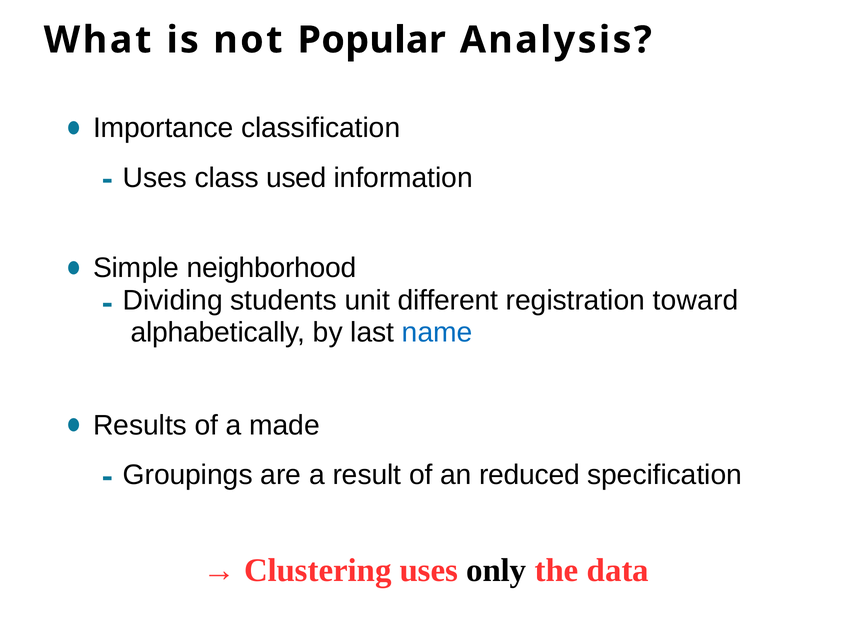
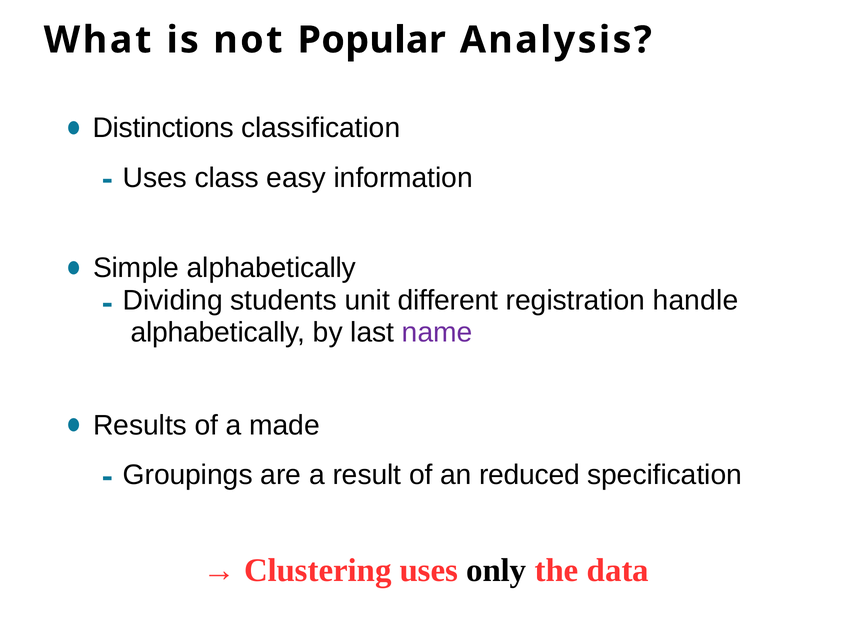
Importance: Importance -> Distinctions (163, 128)
used: used -> easy (296, 178)
Simple neighborhood: neighborhood -> alphabetically (272, 268)
toward: toward -> handle (696, 301)
name colour: blue -> purple (437, 333)
